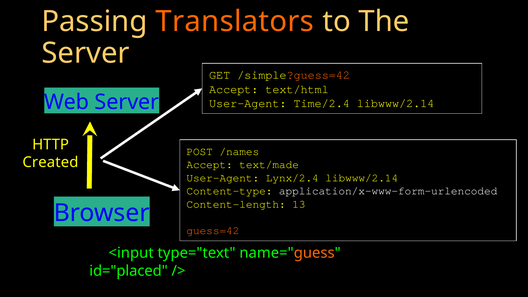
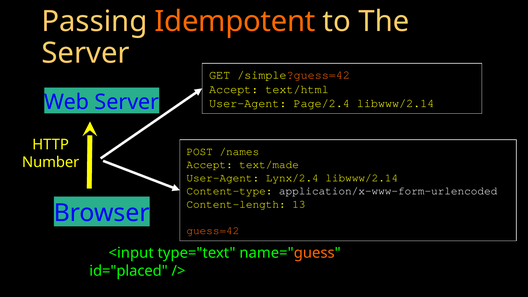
Translators: Translators -> Idempotent (235, 21)
Time/2.4: Time/2.4 -> Page/2.4 (322, 103)
Created: Created -> Number (51, 162)
